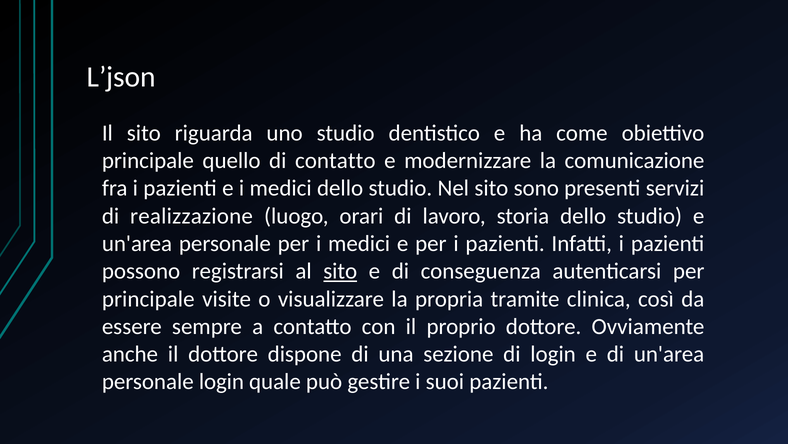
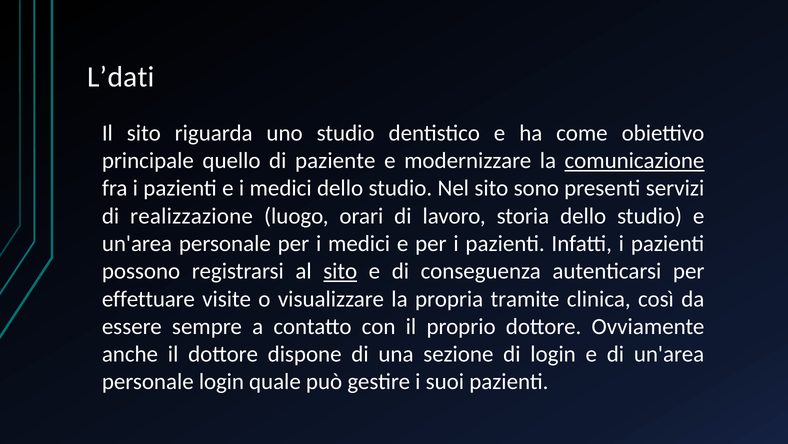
L’json: L’json -> L’dati (121, 77)
di contatto: contatto -> paziente (335, 160)
comunicazione underline: none -> present (634, 160)
principale: principale -> effettuare (148, 299)
